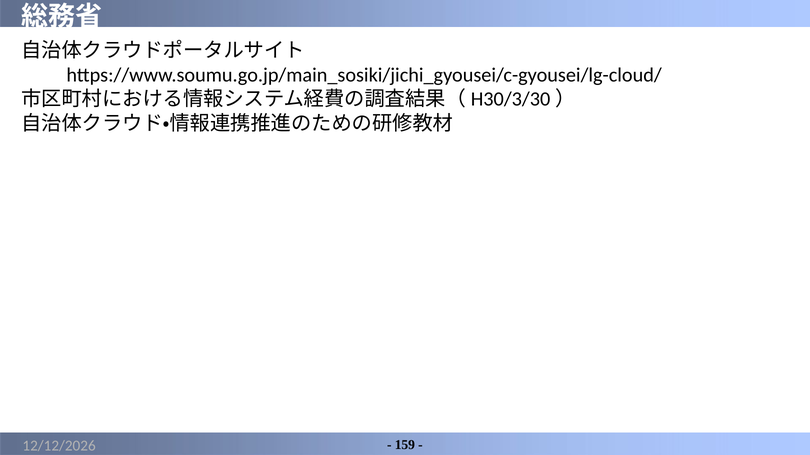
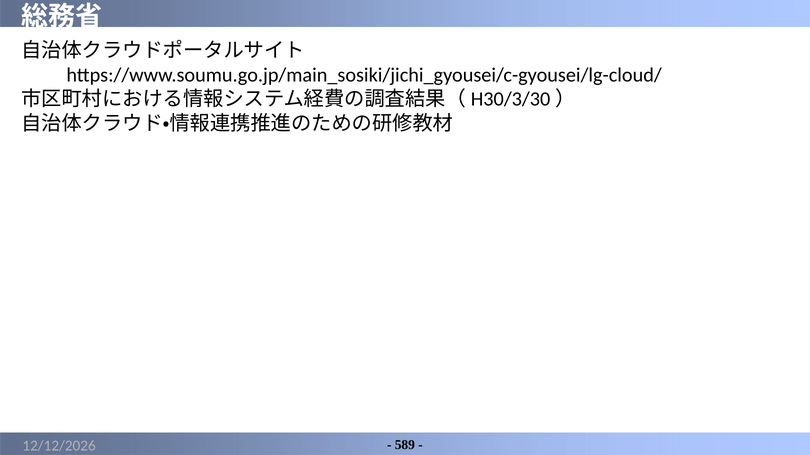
159: 159 -> 589 (405, 445)
